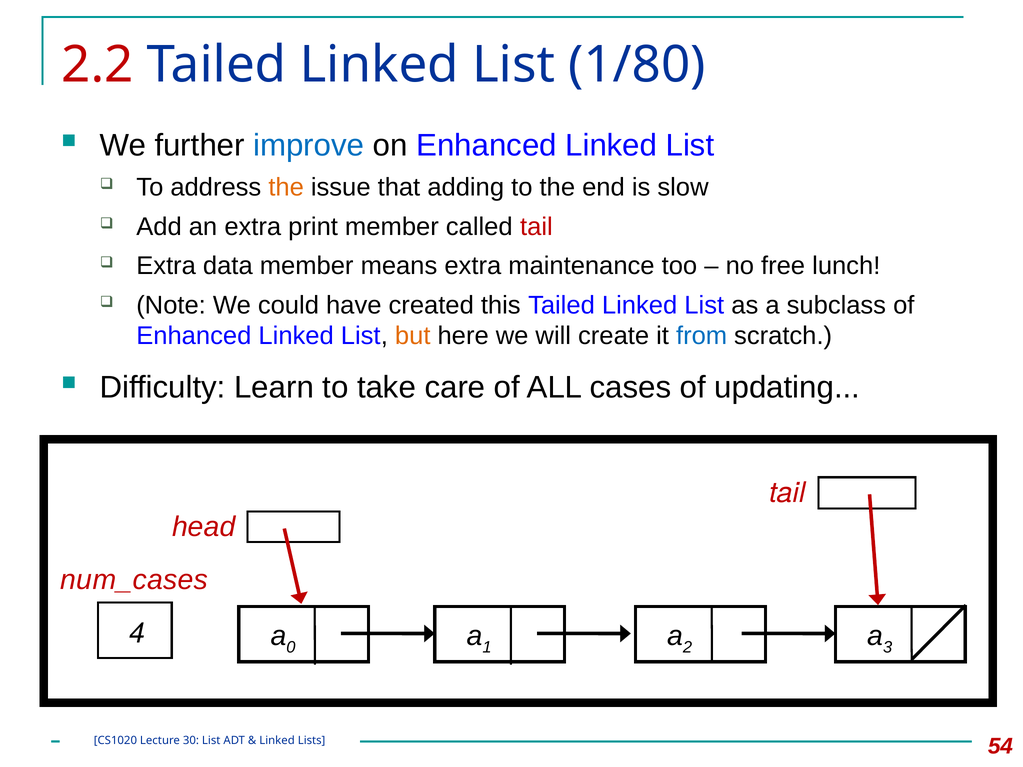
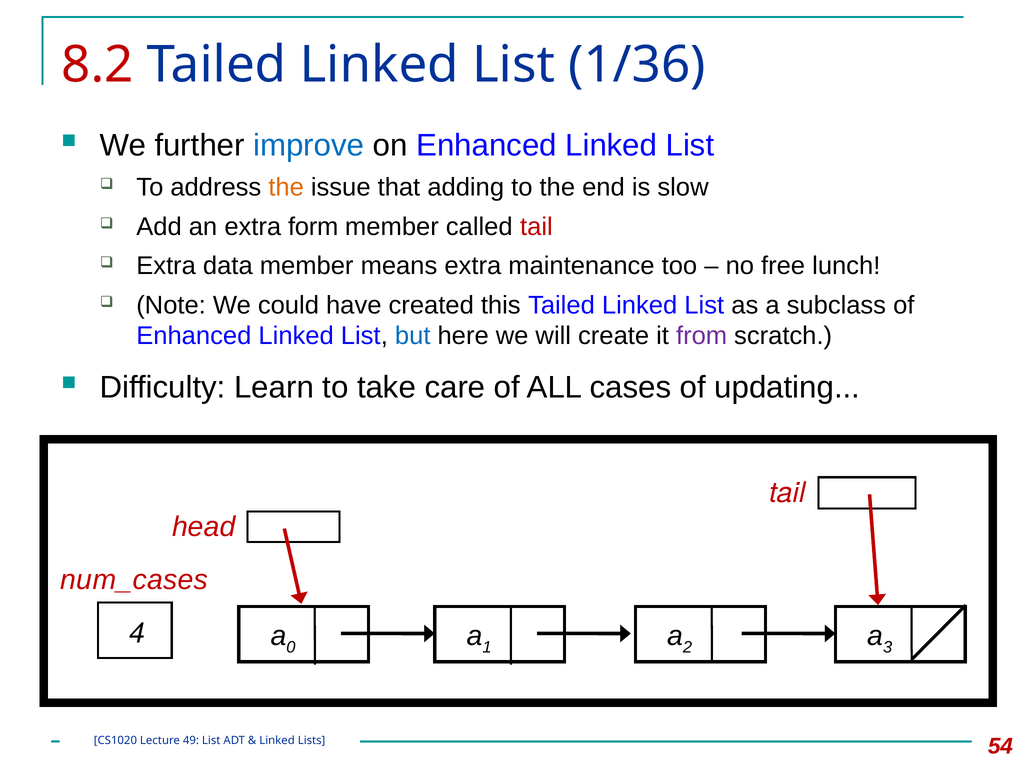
2.2: 2.2 -> 8.2 (97, 65)
1/80: 1/80 -> 1/36 (637, 65)
print: print -> form (313, 227)
but colour: orange -> blue (413, 336)
from colour: blue -> purple (702, 336)
30: 30 -> 49 (191, 741)
